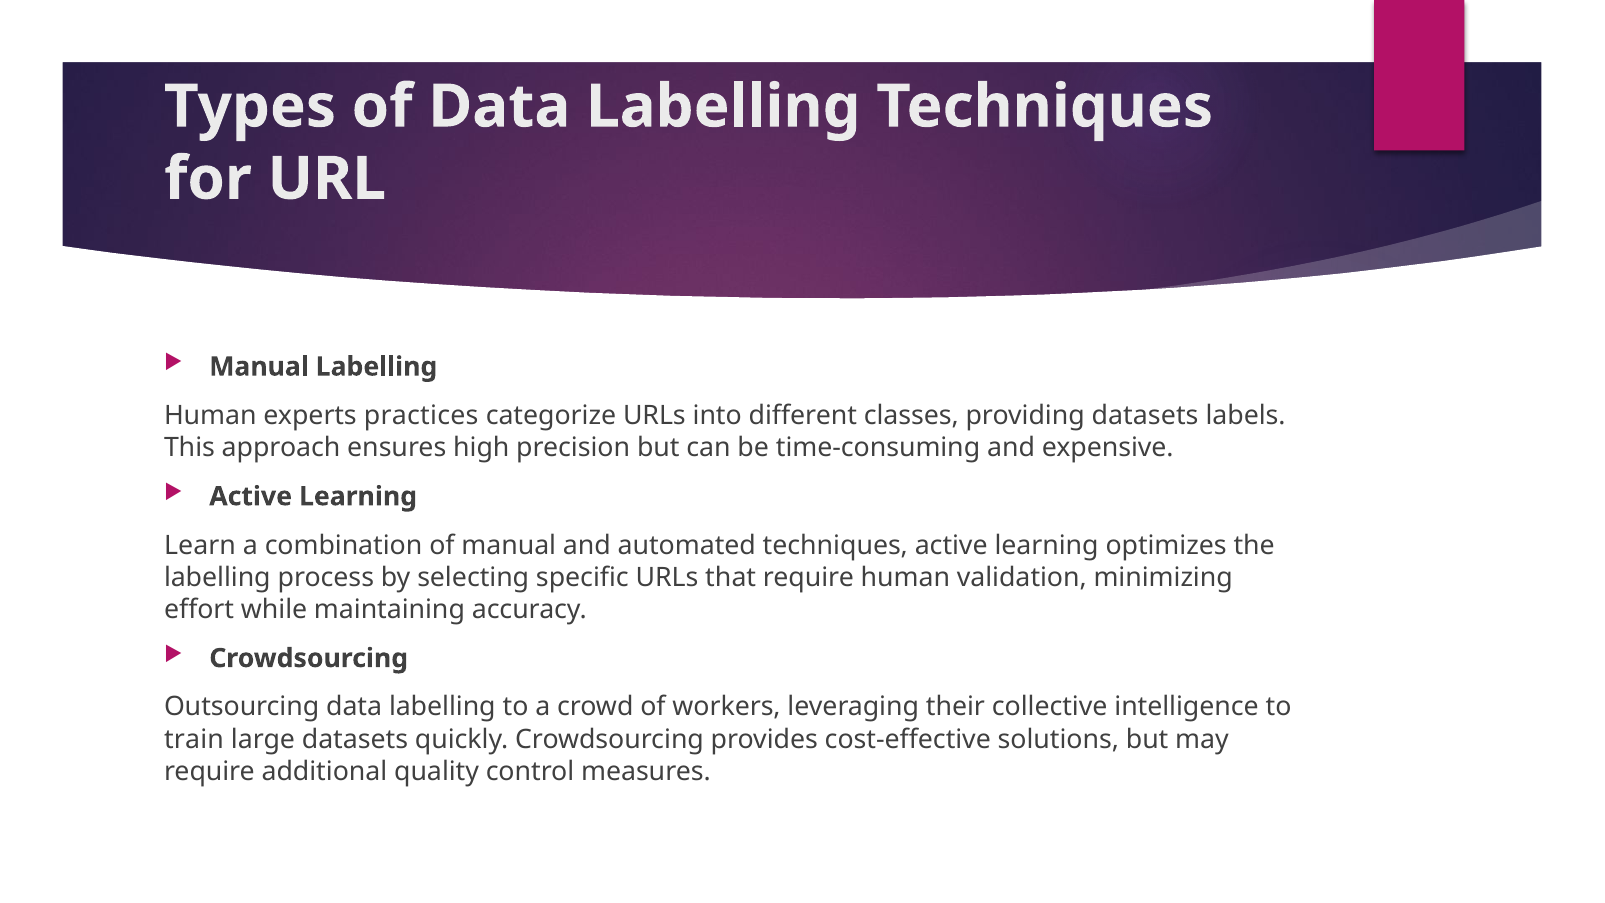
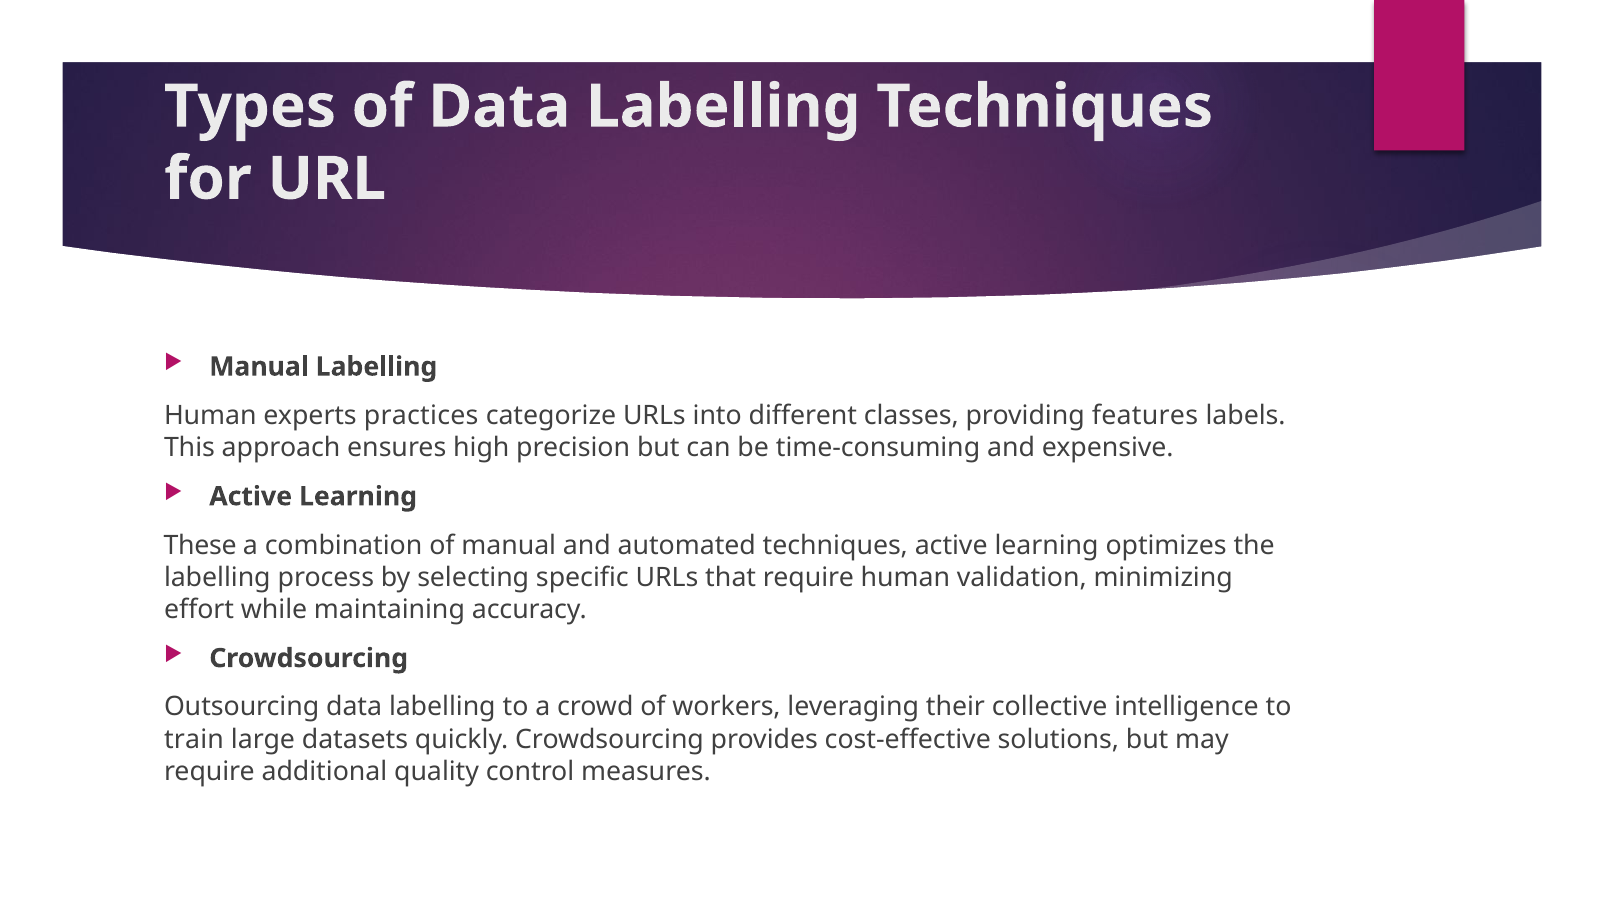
providing datasets: datasets -> features (1145, 415)
Learn: Learn -> These (200, 545)
